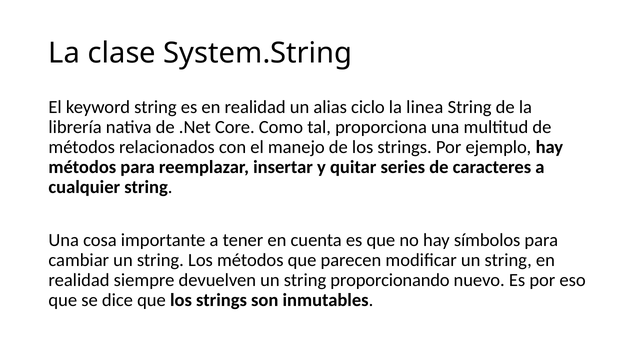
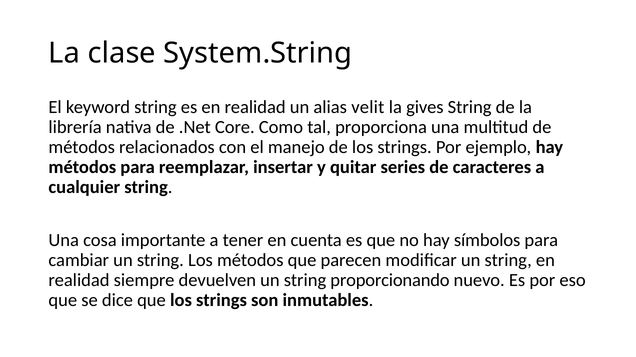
ciclo: ciclo -> velit (368, 107)
linea: linea -> gives (425, 107)
